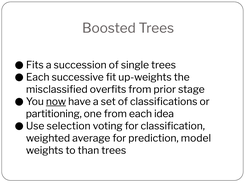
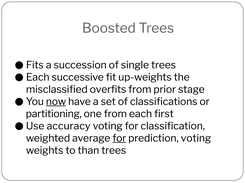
idea: idea -> first (164, 114)
selection: selection -> accuracy (69, 127)
for underline: none -> present (119, 139)
prediction model: model -> voting (196, 139)
